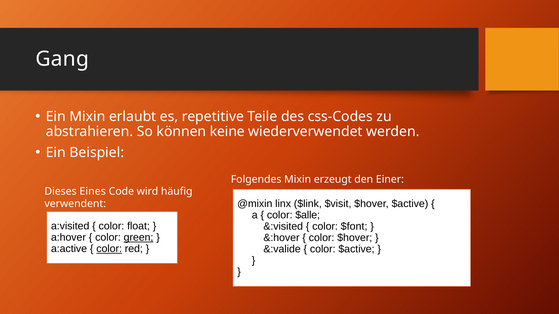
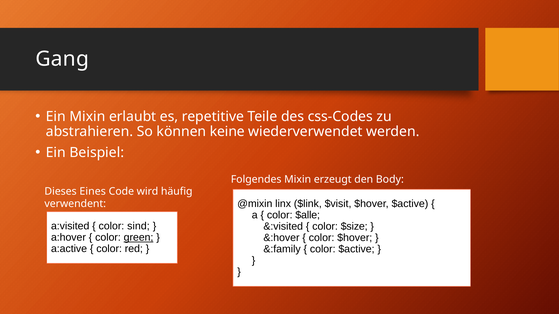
Einer: Einer -> Body (390, 180)
float: float -> sind (138, 226)
$font: $font -> $size (354, 227)
color underline: present -> none (109, 249)
&:valide: &:valide -> &:family (282, 249)
